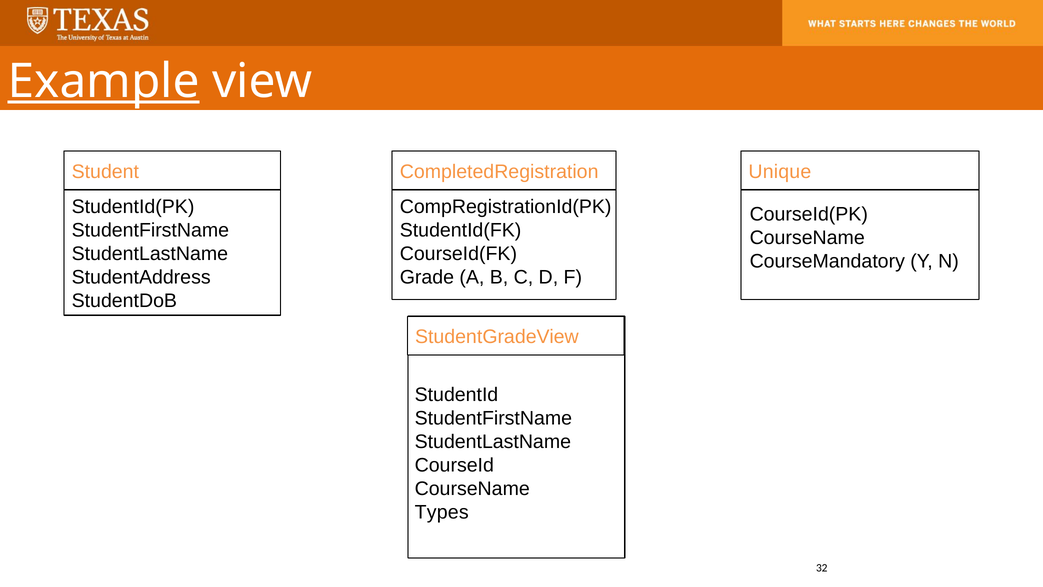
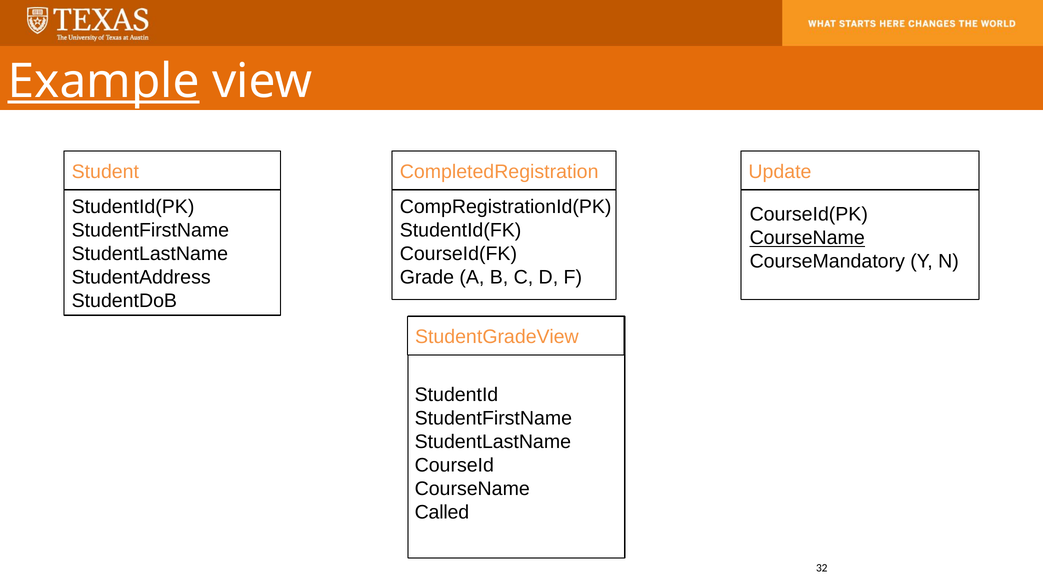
Unique: Unique -> Update (780, 172)
CourseName underline: none -> present (807, 238)
Types: Types -> Called (442, 512)
